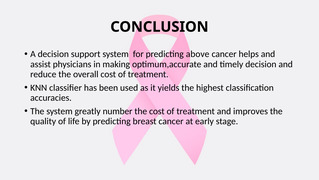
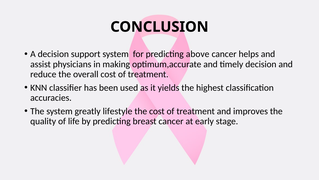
number: number -> lifestyle (118, 111)
